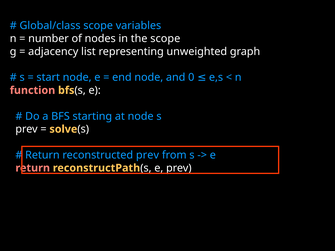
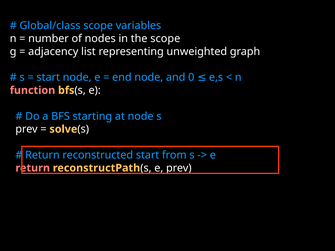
reconstructed prev: prev -> start (148, 155)
